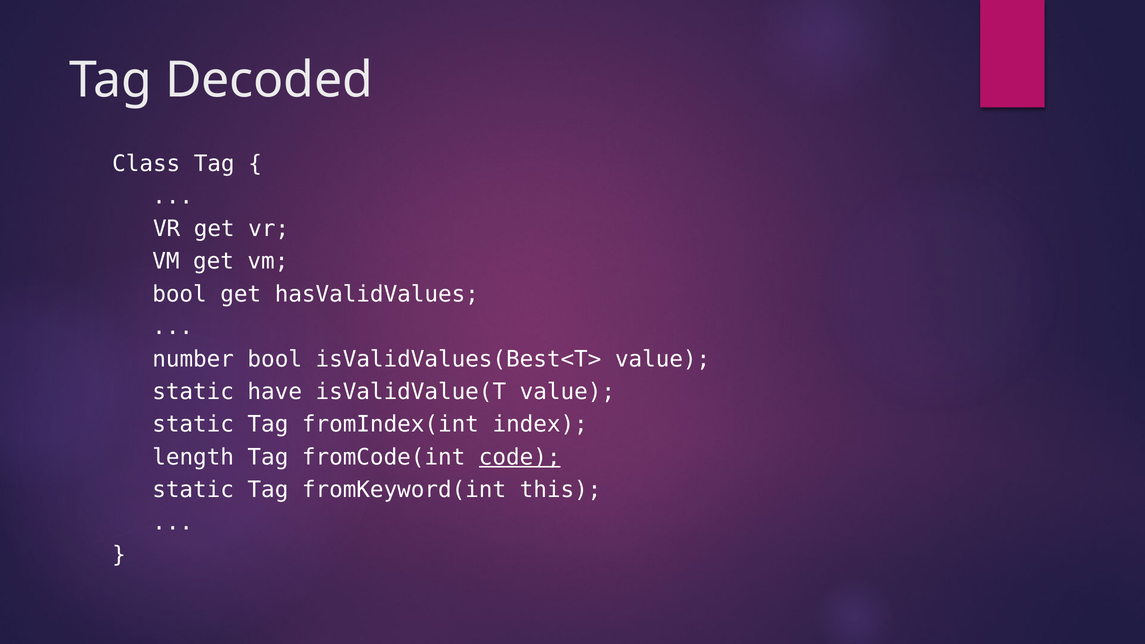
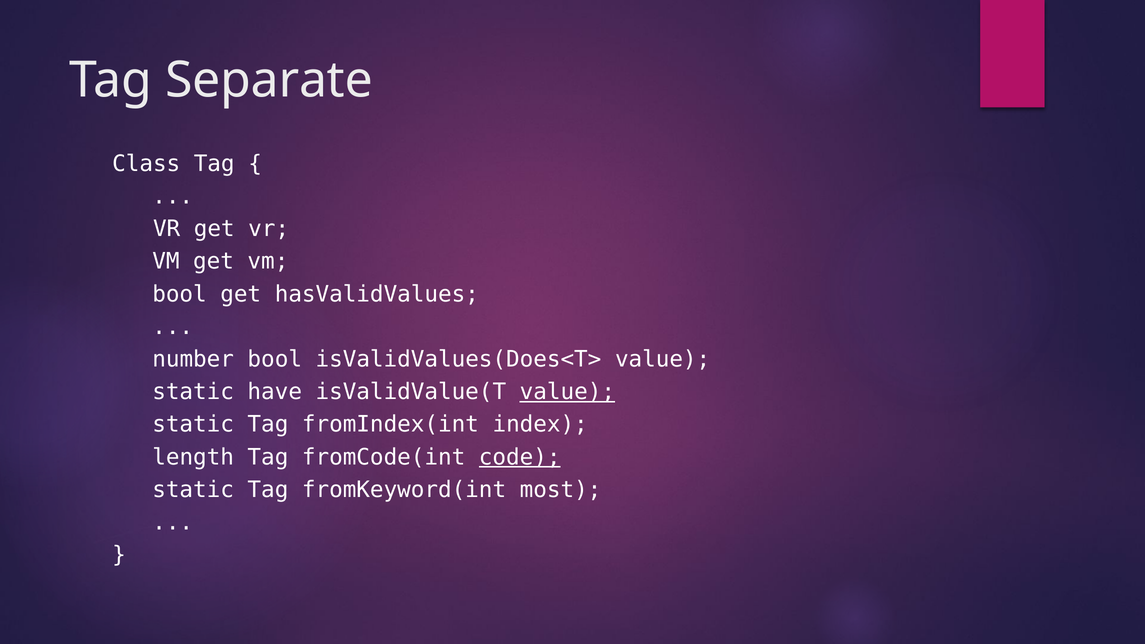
Decoded: Decoded -> Separate (269, 80)
isValidValues(Best<T>: isValidValues(Best<T> -> isValidValues(Does<T> (458, 359)
value underline: none -> present (567, 392)
this: this -> most (561, 490)
